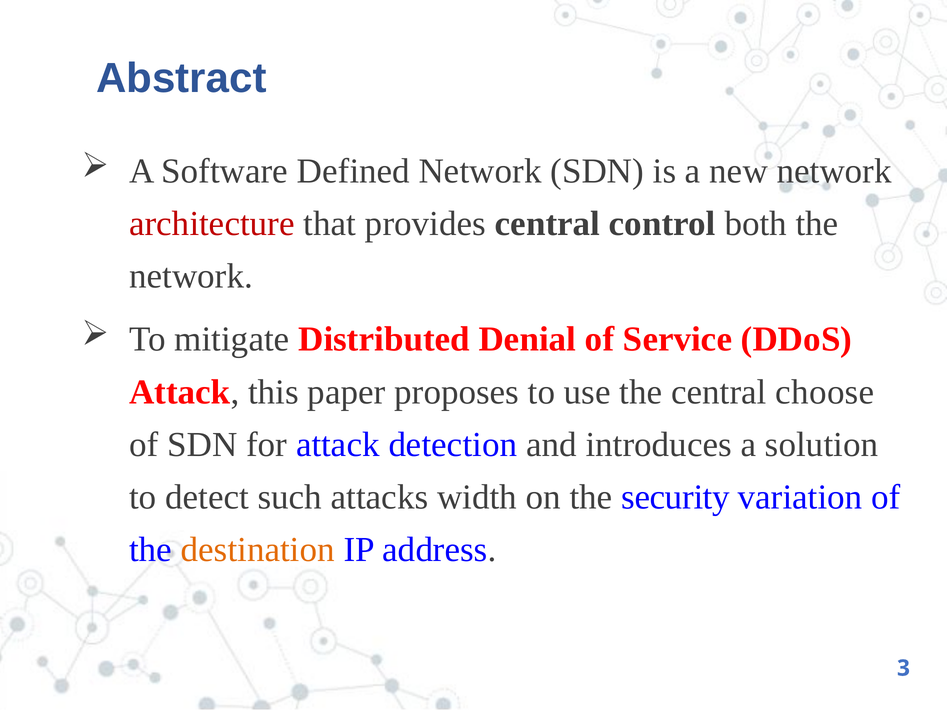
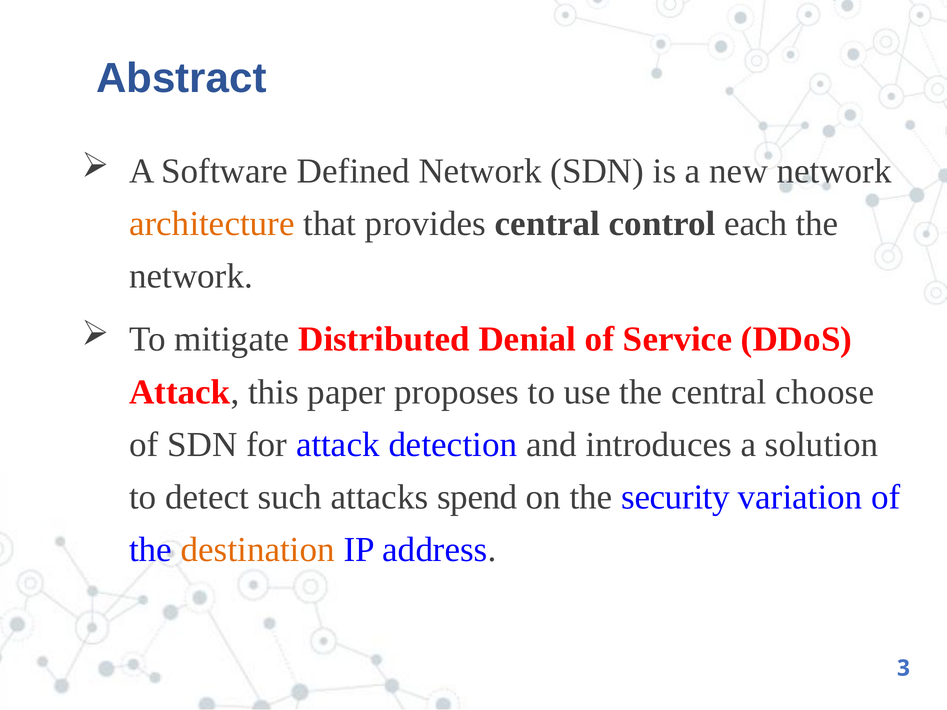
architecture colour: red -> orange (212, 224)
both: both -> each (756, 224)
width: width -> spend (477, 497)
